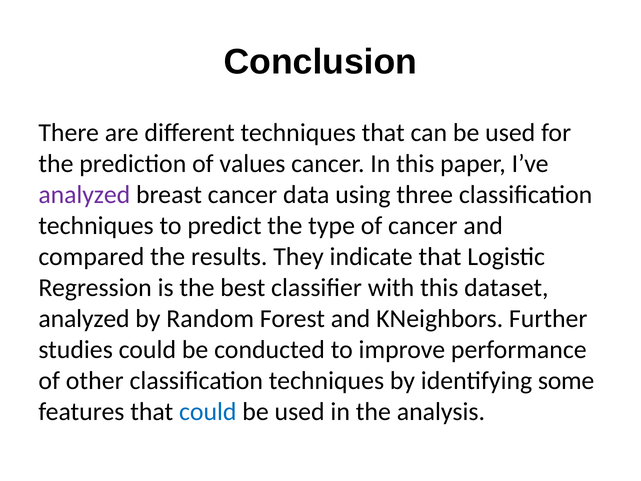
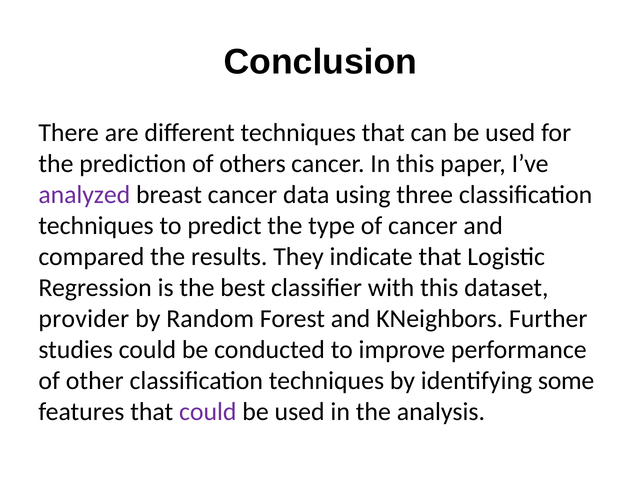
values: values -> others (253, 164)
analyzed: analyzed -> provider (84, 319)
could colour: blue -> purple (208, 412)
